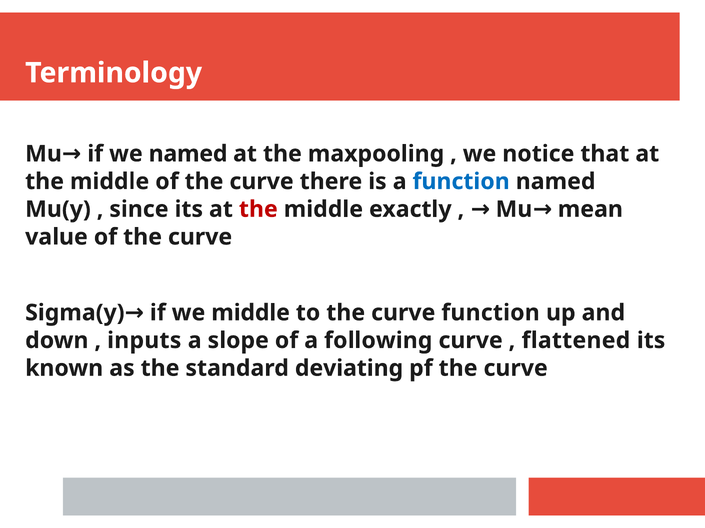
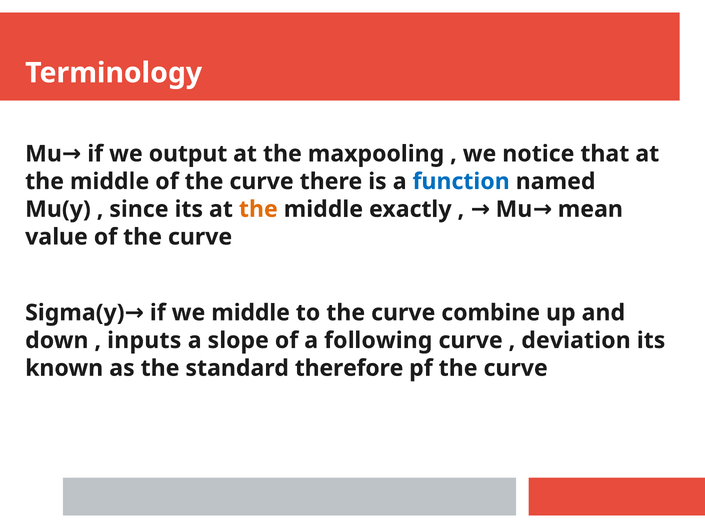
we named: named -> output (188, 154)
the colour: red -> orange (258, 210)
curve function: function -> combine (491, 313)
flattened: flattened -> deviation (576, 341)
deviating: deviating -> therefore (349, 369)
